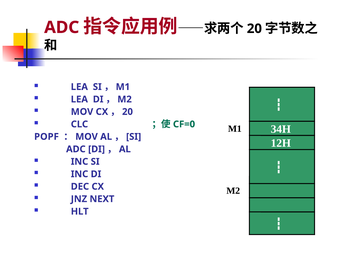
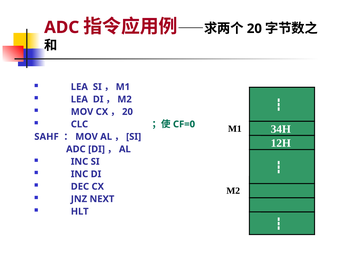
POPF: POPF -> SAHF (46, 137)
